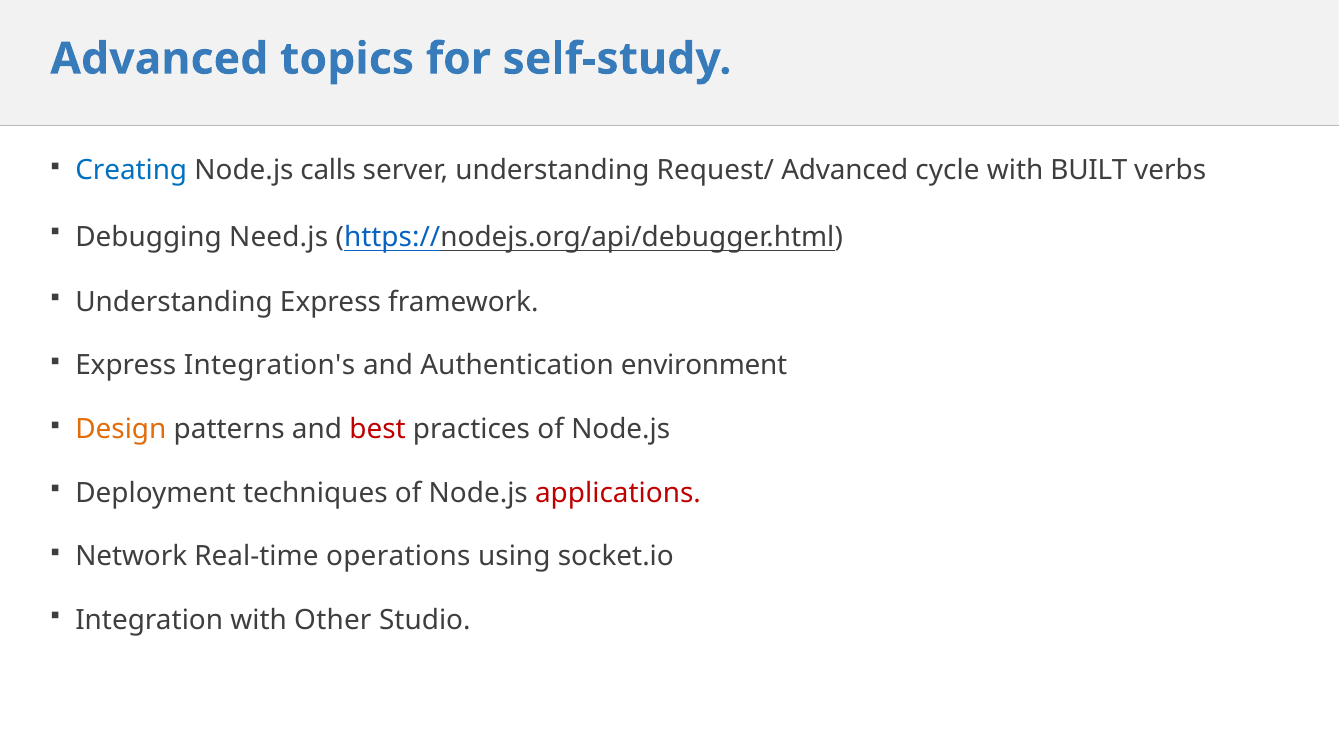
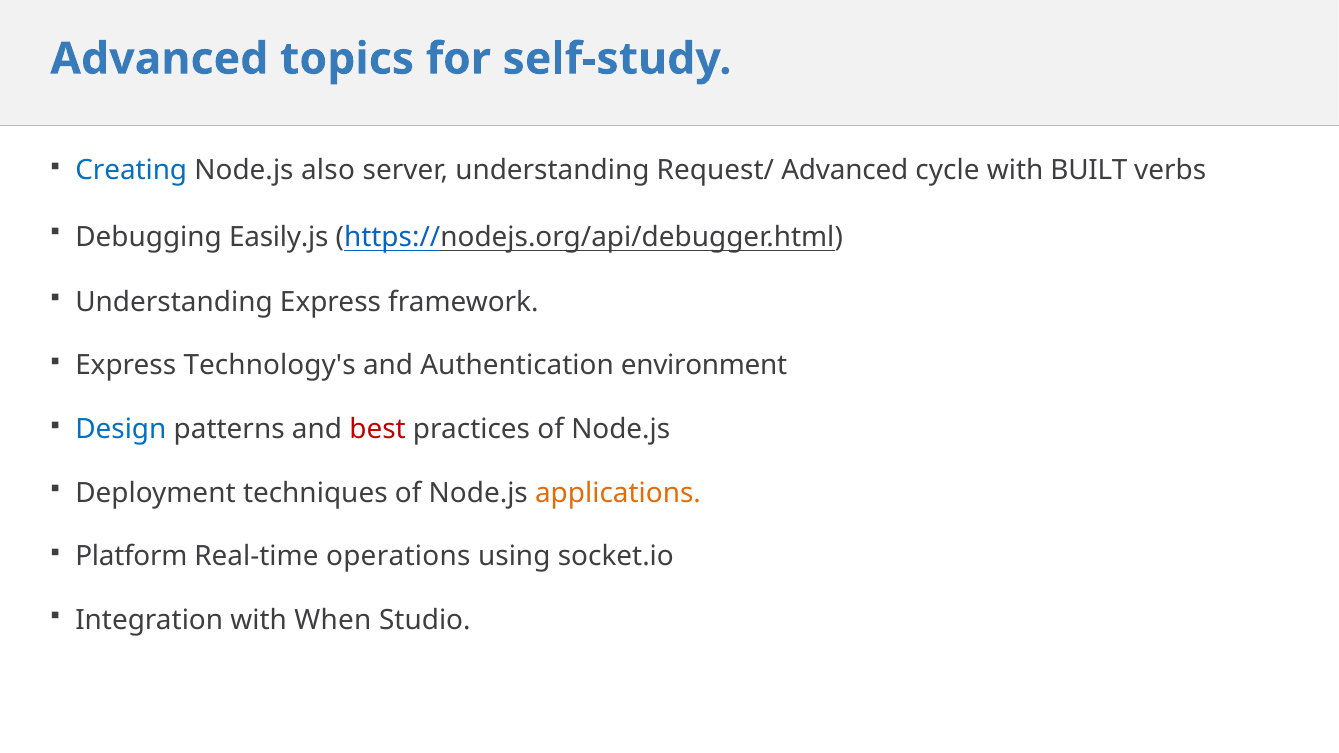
calls: calls -> also (328, 171)
Need.js: Need.js -> Easily.js (279, 238)
Integration's: Integration's -> Technology's (270, 366)
Design colour: orange -> blue (121, 429)
applications colour: red -> orange (618, 493)
Network: Network -> Platform (131, 557)
Other: Other -> When (333, 620)
